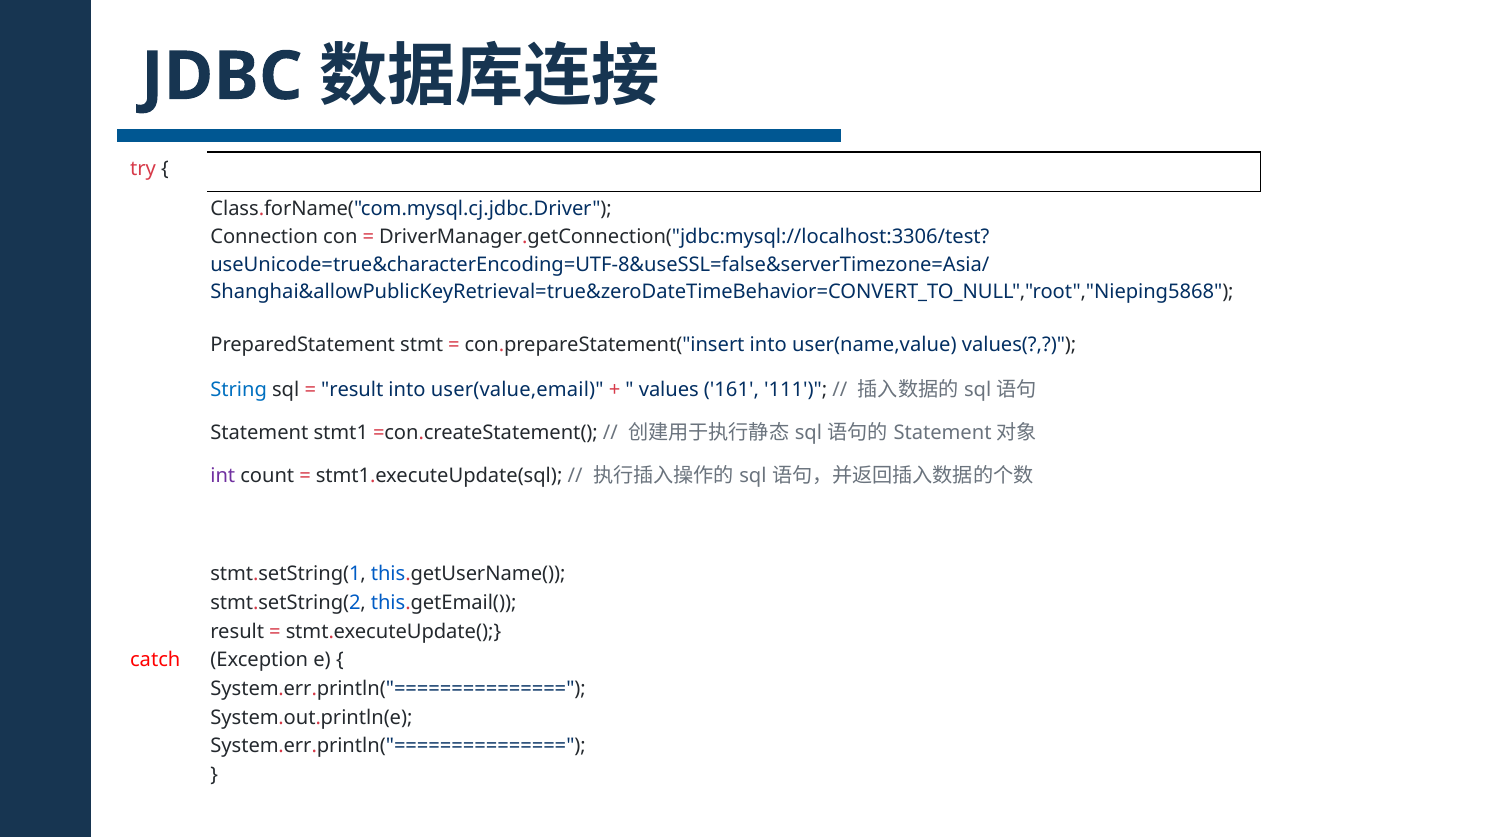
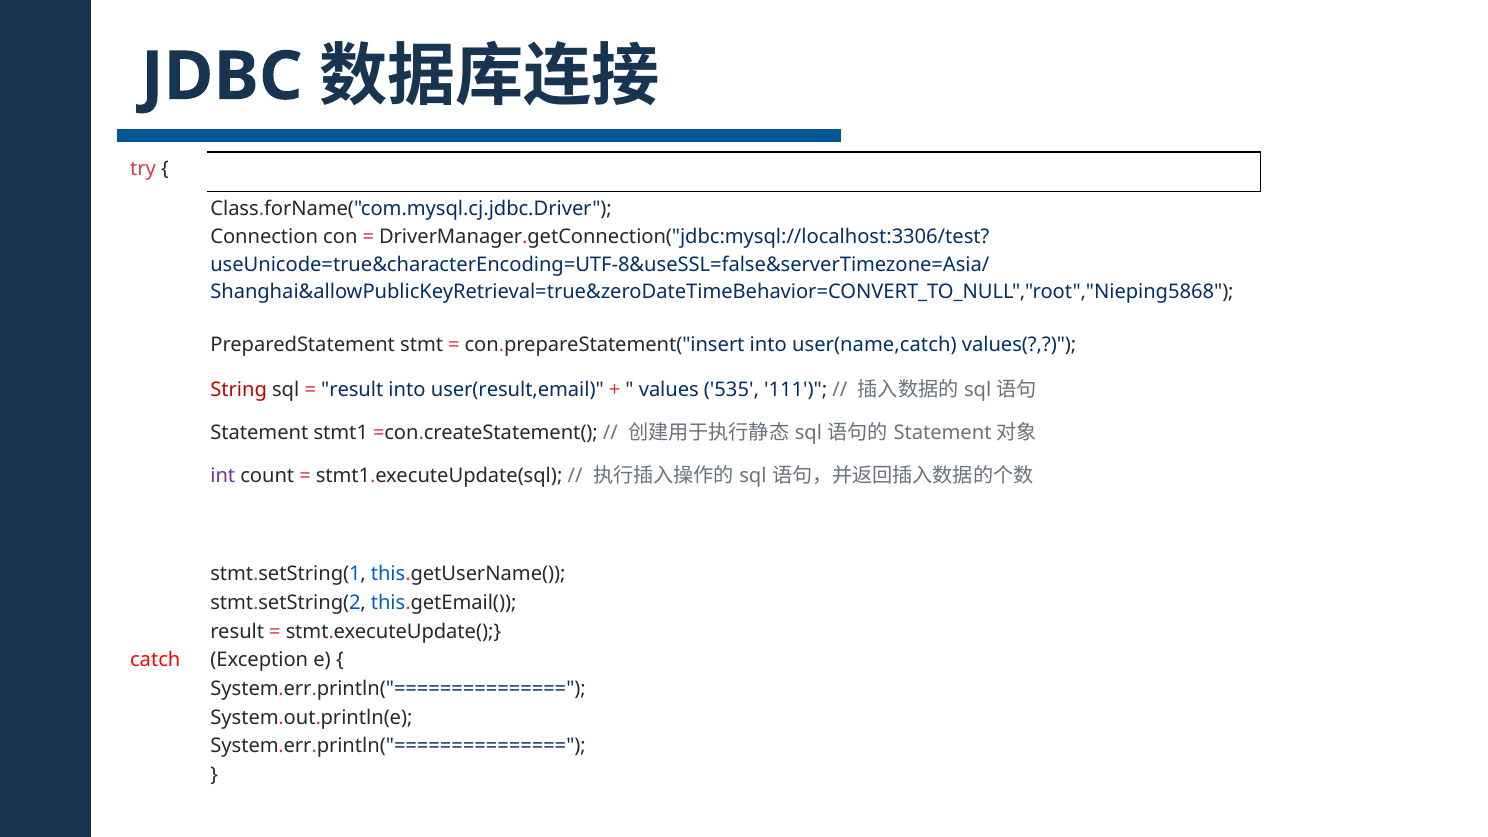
user(name,value: user(name,value -> user(name,catch (874, 345)
String colour: blue -> red (239, 390)
user(value,email: user(value,email -> user(result,email (517, 390)
161: 161 -> 535 (731, 390)
